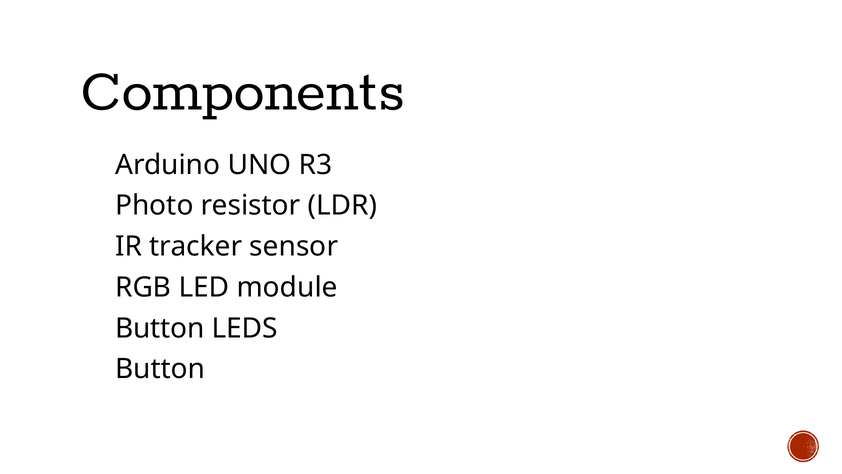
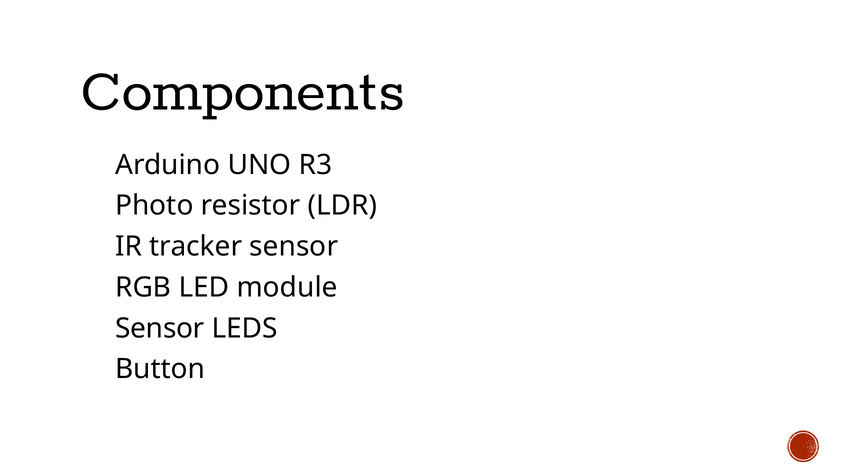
Button: Button -> Sensor (160, 328)
